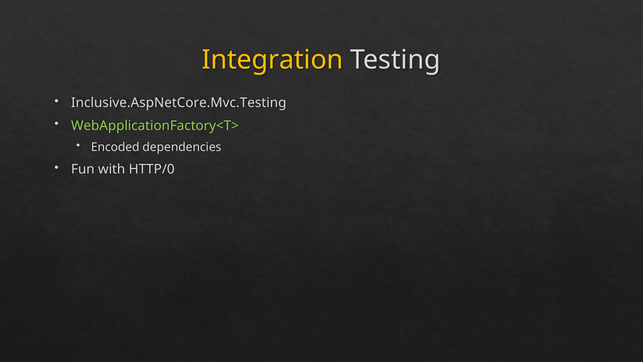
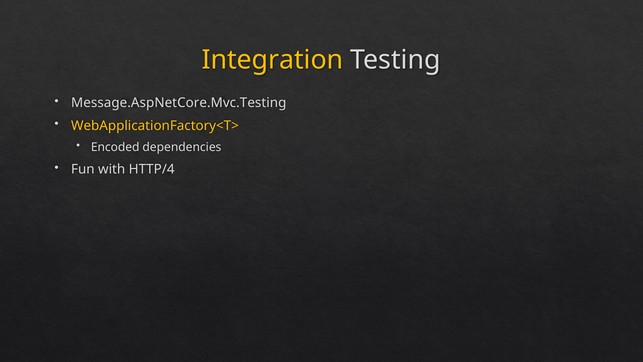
Inclusive.AspNetCore.Mvc.Testing: Inclusive.AspNetCore.Mvc.Testing -> Message.AspNetCore.Mvc.Testing (179, 103)
WebApplicationFactory<T> colour: light green -> yellow (155, 126)
HTTP/0: HTTP/0 -> HTTP/4 (152, 169)
